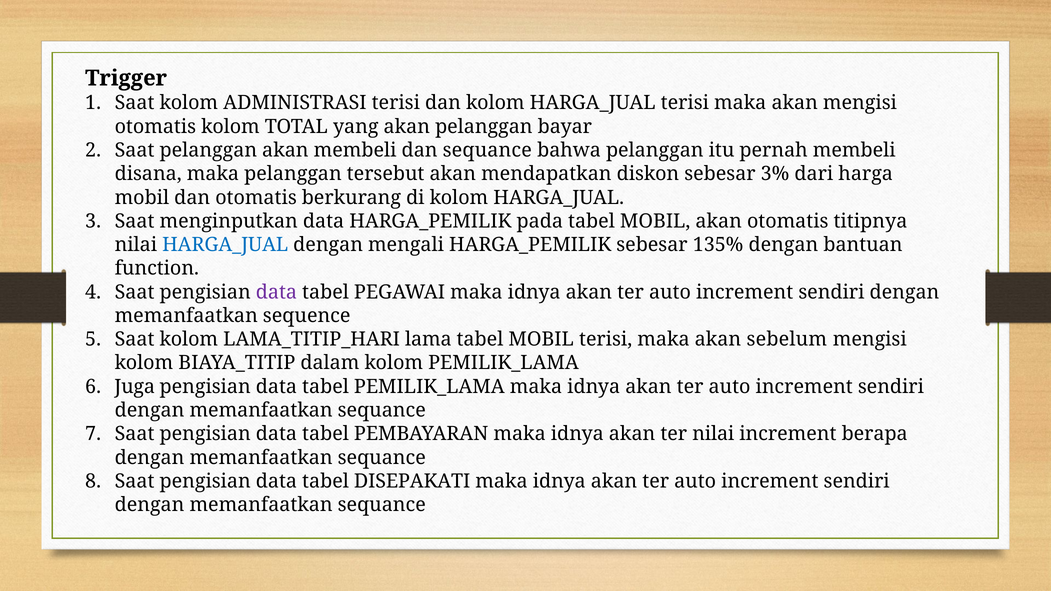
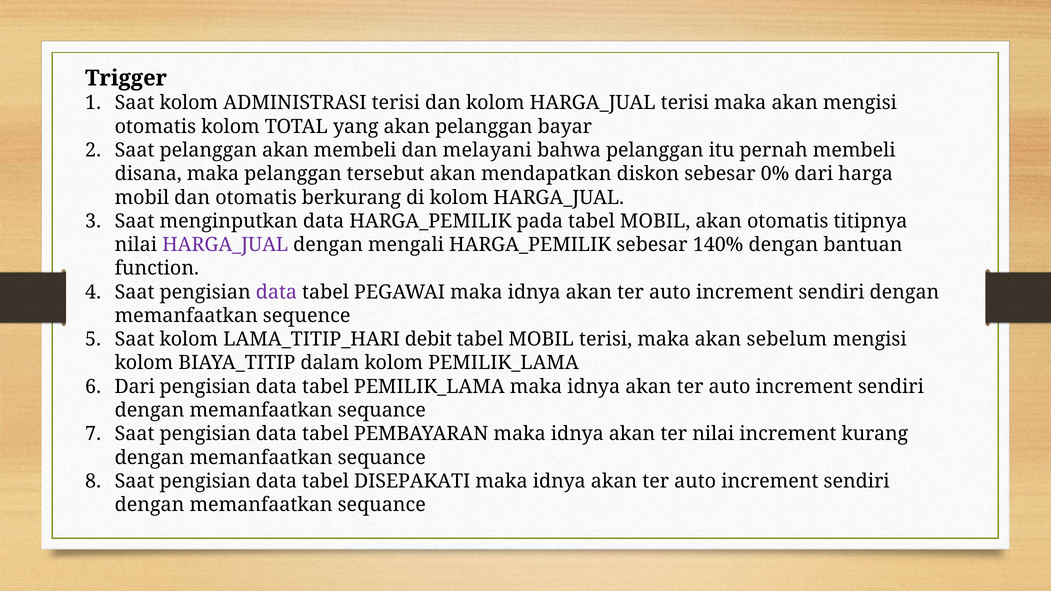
dan sequance: sequance -> melayani (487, 150)
3%: 3% -> 0% (775, 174)
HARGA_JUAL colour: blue -> purple (225, 245)
135%: 135% -> 140% (718, 245)
lama: lama -> debit (428, 339)
Juga: Juga -> Dari (135, 387)
berapa: berapa -> kurang (875, 434)
